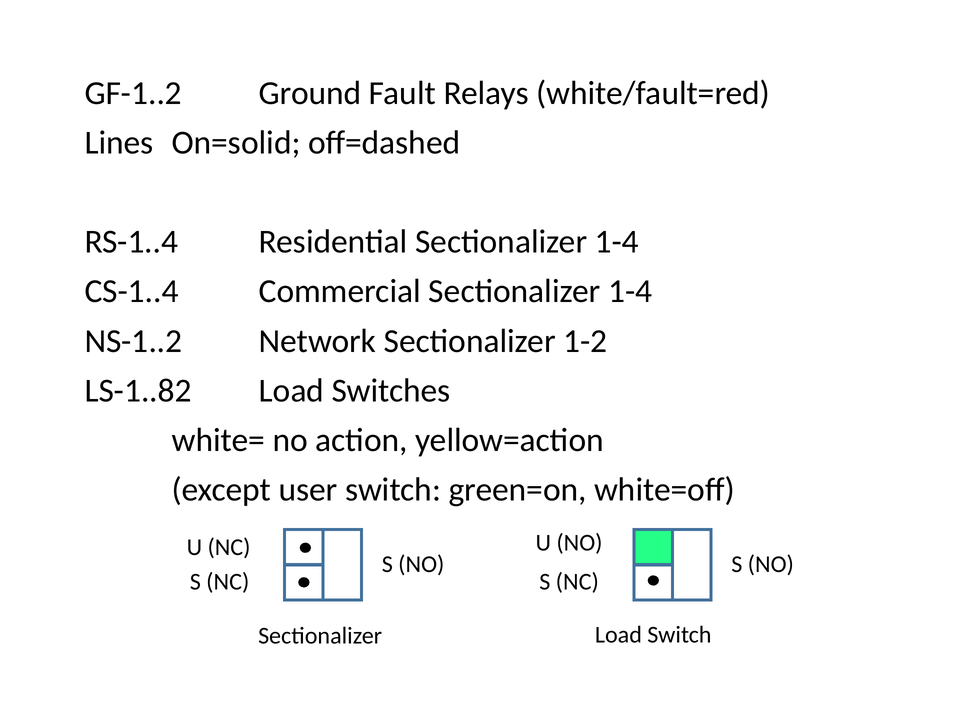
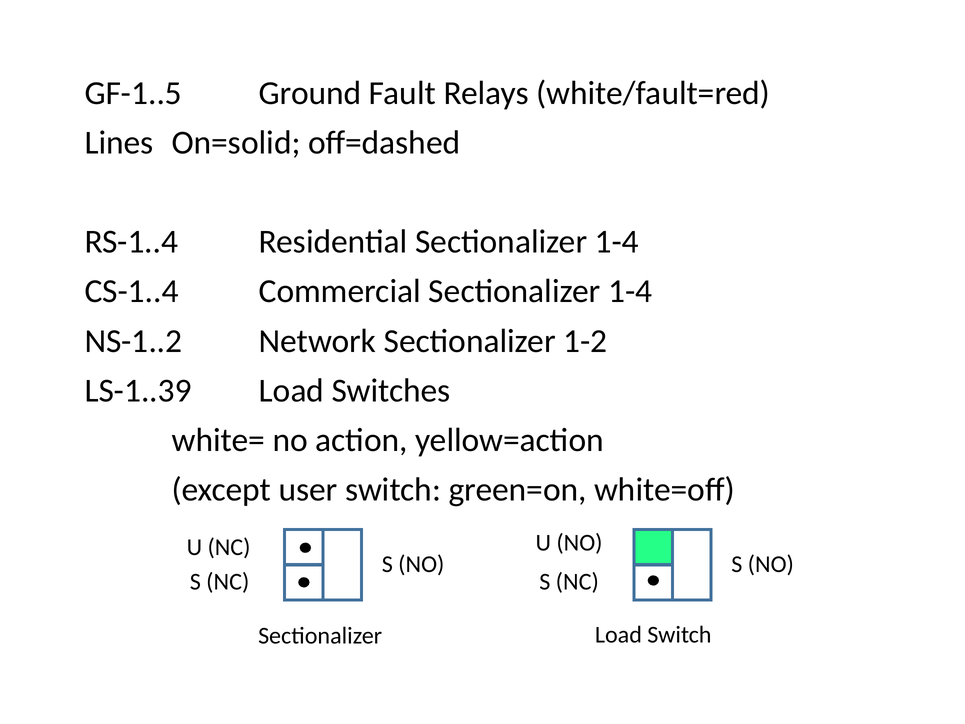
GF-1..2: GF-1..2 -> GF-1..5 (133, 93)
LS-1..82: LS-1..82 -> LS-1..39 (138, 390)
